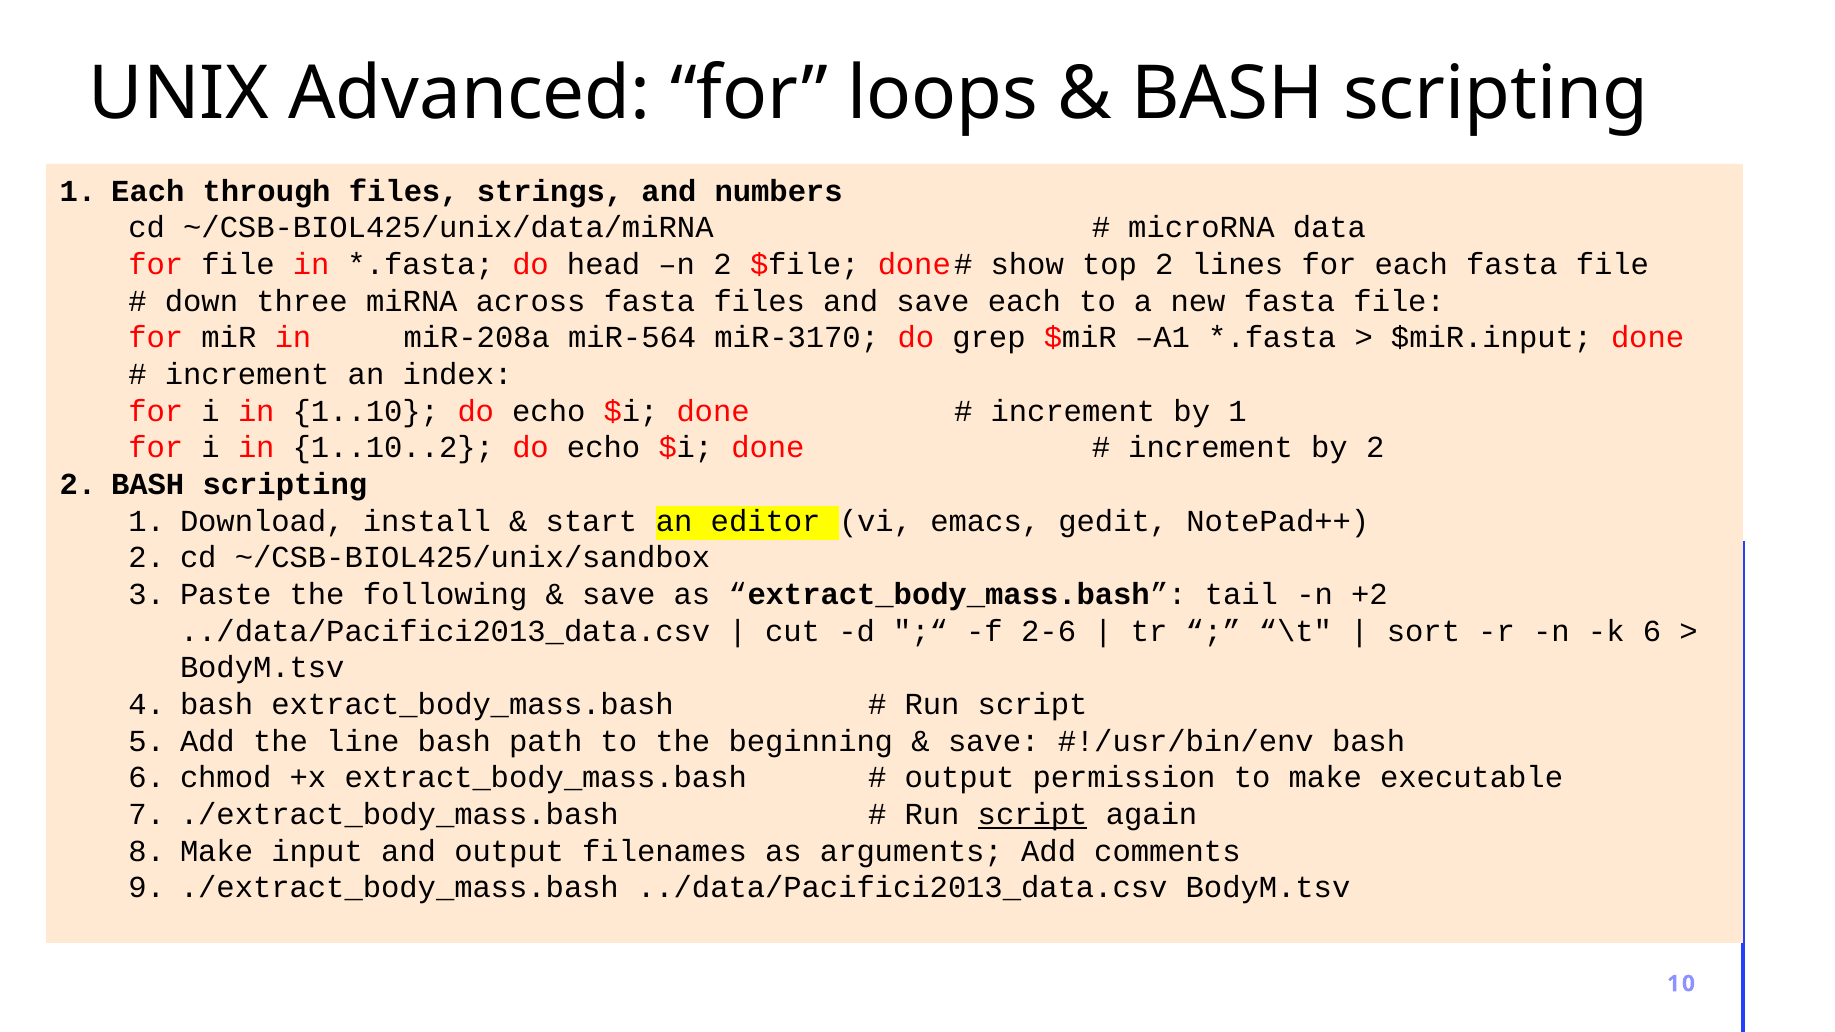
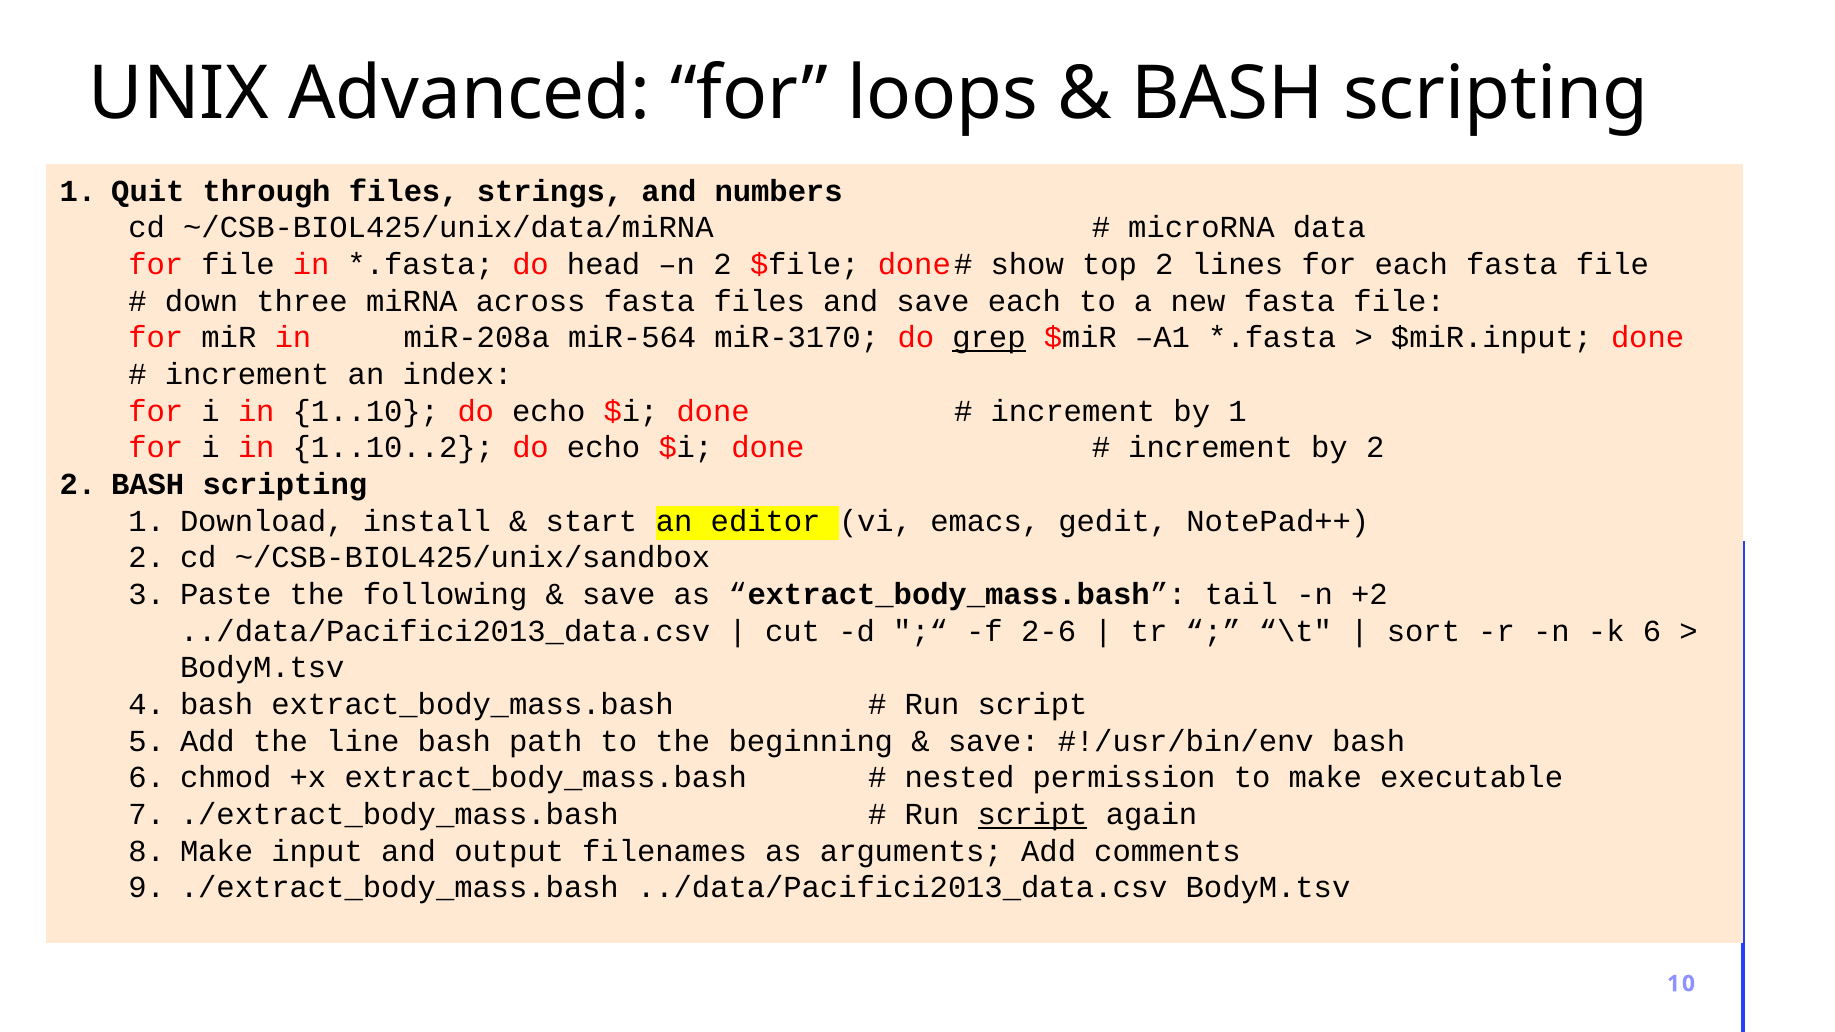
1 Each: Each -> Quit (148, 191)
grep underline: none -> present (989, 338)
output: output -> nested (959, 778)
